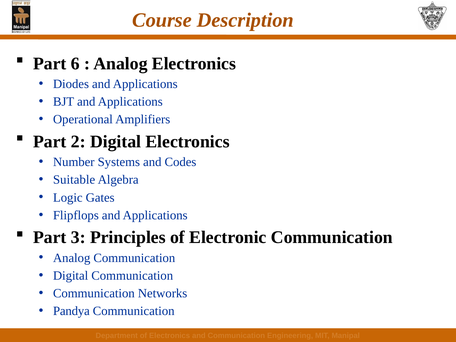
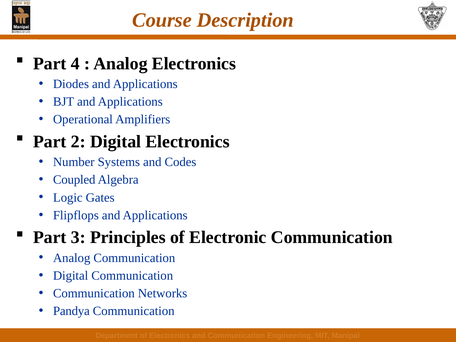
6: 6 -> 4 (75, 64)
Suitable: Suitable -> Coupled (74, 180)
